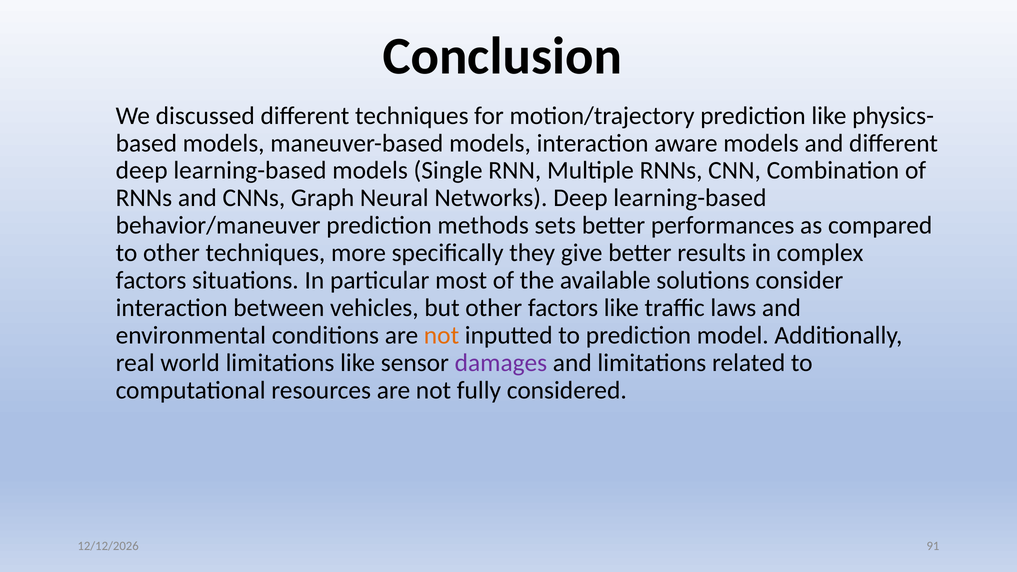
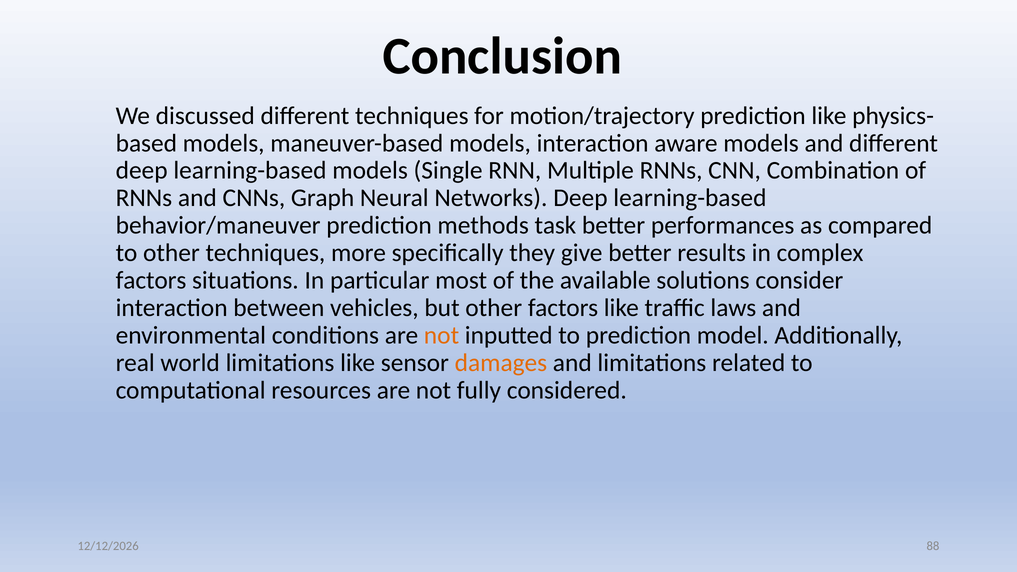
sets: sets -> task (555, 226)
damages colour: purple -> orange (501, 363)
91: 91 -> 88 (933, 546)
